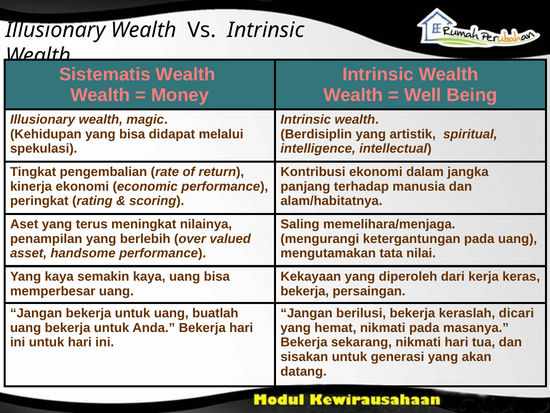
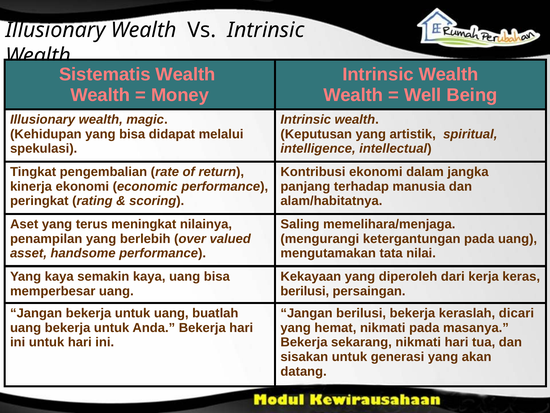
Berdisiplin: Berdisiplin -> Keputusan (316, 134)
bekerja: bekerja -> berilusi (305, 291)
